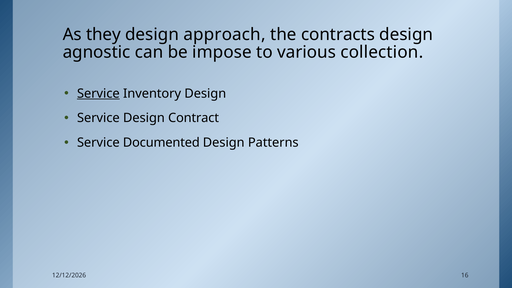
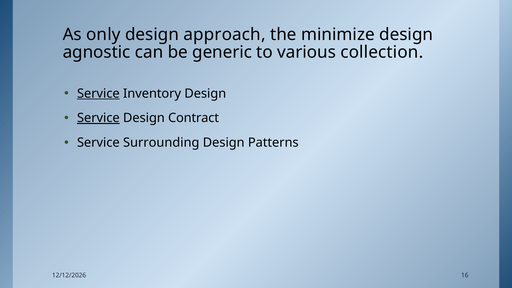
they: they -> only (103, 35)
contracts: contracts -> minimize (338, 35)
impose: impose -> generic (222, 52)
Service underline: none -> present (98, 118)
Documented: Documented -> Surrounding (161, 143)
